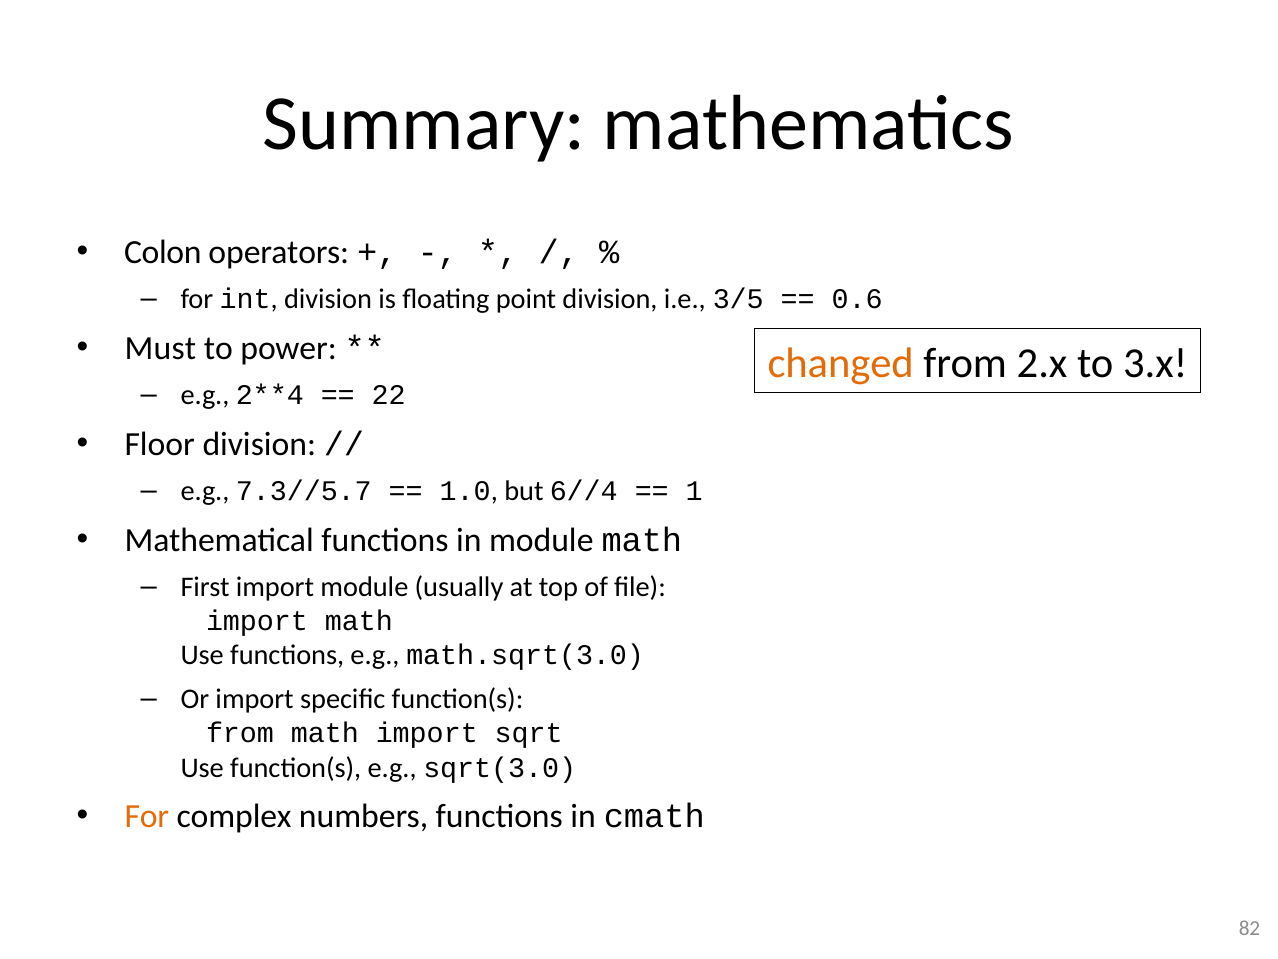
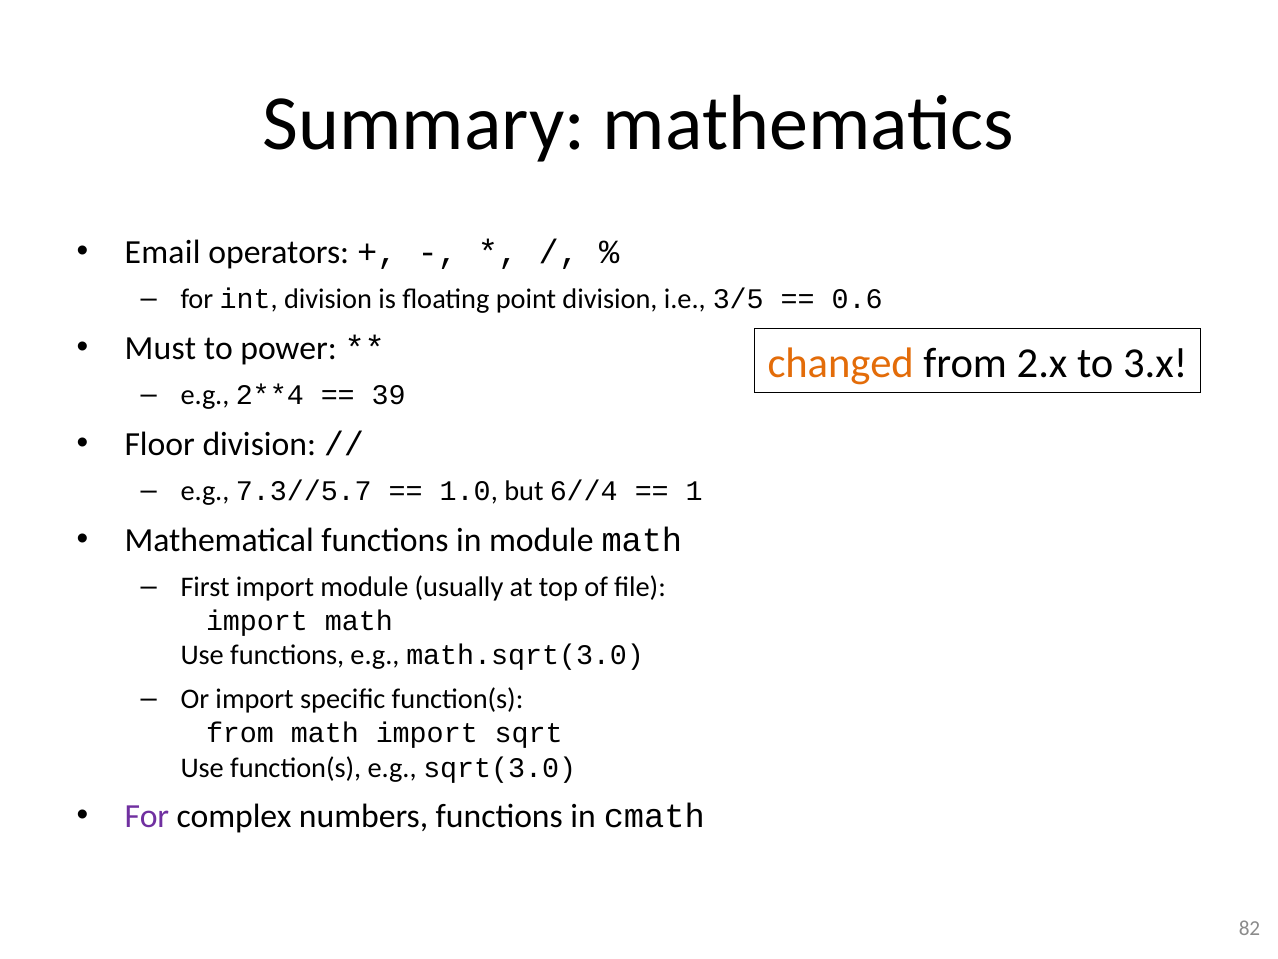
Colon: Colon -> Email (163, 253)
22: 22 -> 39 (389, 395)
For colour: orange -> purple (147, 816)
